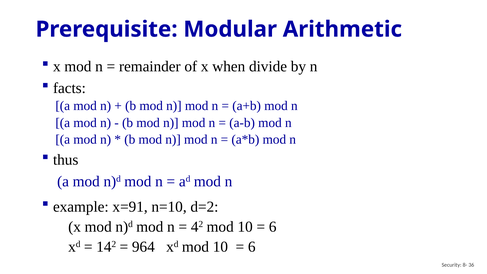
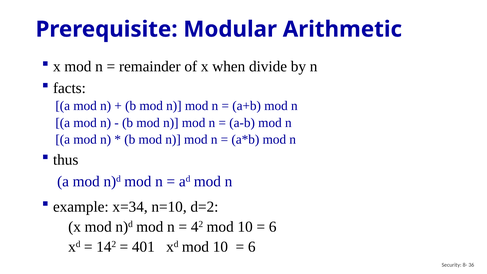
x=91: x=91 -> x=34 (130, 207)
964: 964 -> 401 (143, 247)
